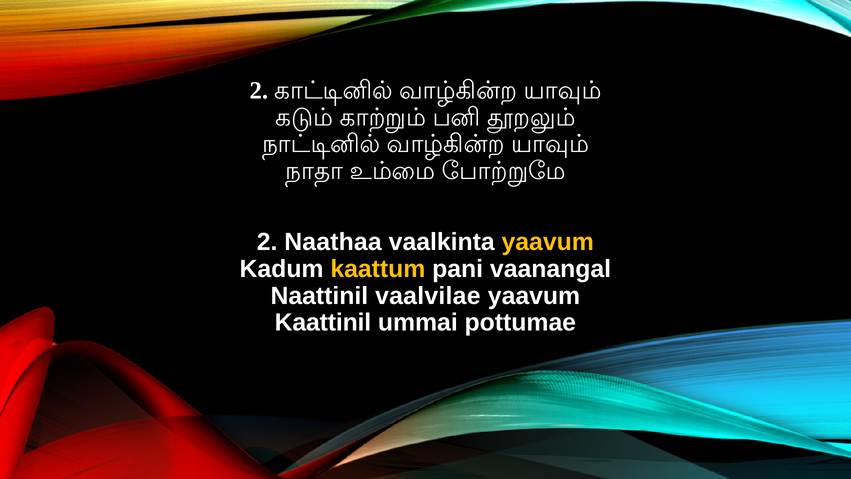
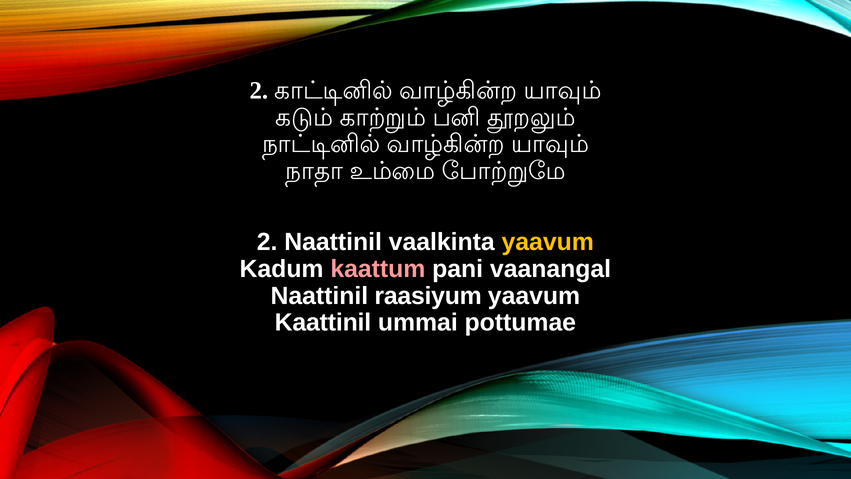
2 Naathaa: Naathaa -> Naattinil (333, 242)
kaattum colour: yellow -> pink (378, 269)
vaalvilae: vaalvilae -> raasiyum (428, 296)
